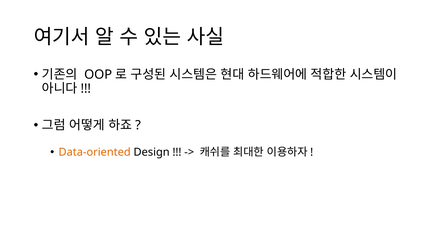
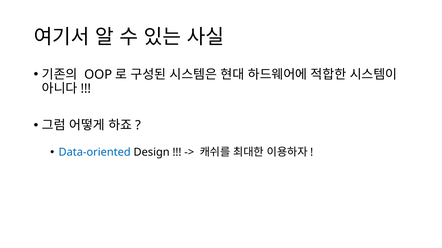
Data-oriented colour: orange -> blue (95, 153)
